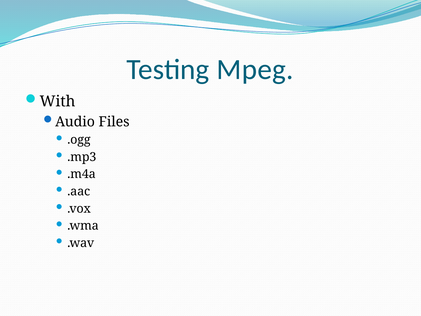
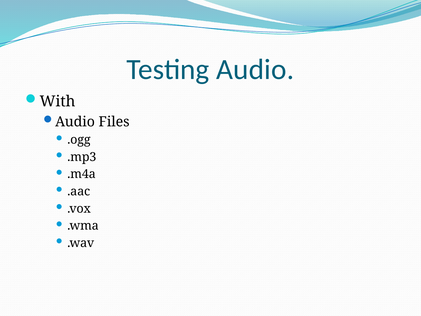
Testing Mpeg: Mpeg -> Audio (255, 70)
